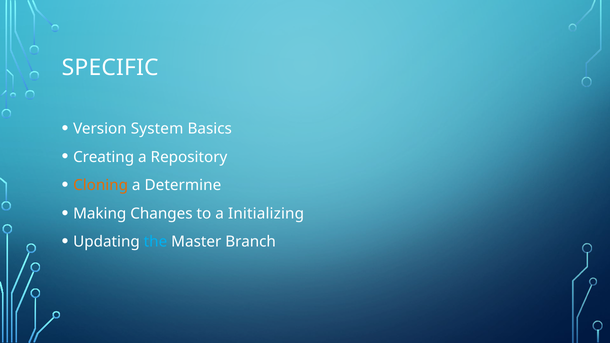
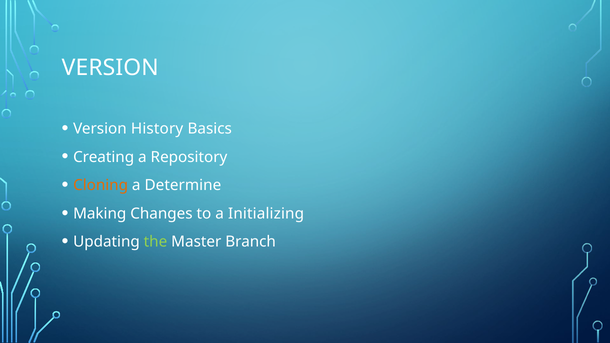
SPECIFIC: SPECIFIC -> VERSION (110, 68)
System: System -> History (157, 129)
the colour: light blue -> light green (155, 242)
